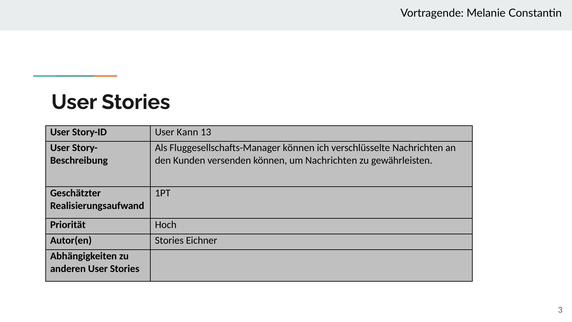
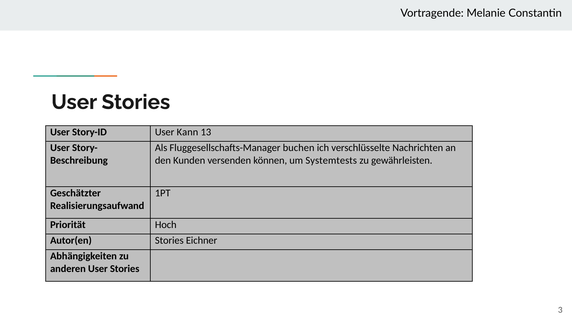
Fluggesellschafts-Manager können: können -> buchen (299, 148)
um Nachrichten: Nachrichten -> Systemtests (331, 160)
